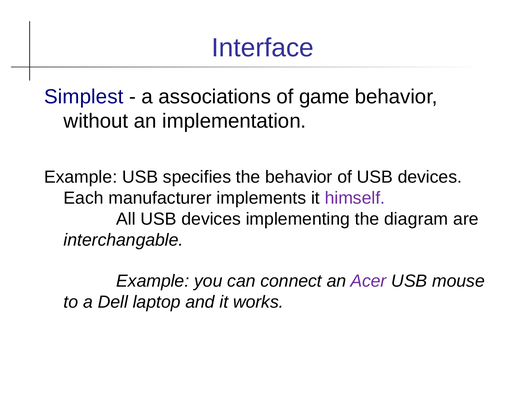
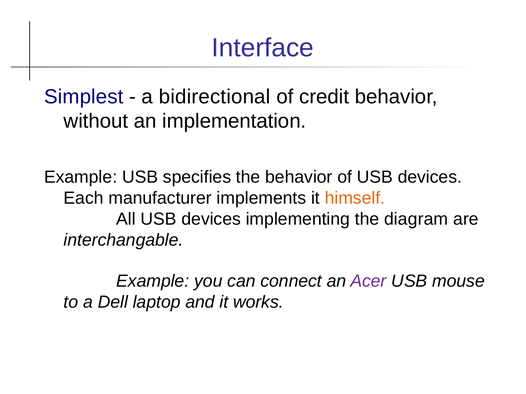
associations: associations -> bidirectional (215, 97)
game: game -> credit (324, 97)
himself colour: purple -> orange (355, 198)
